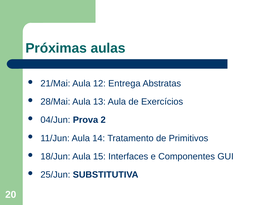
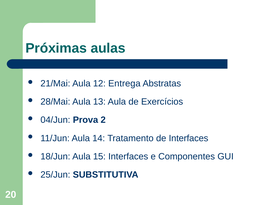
de Primitivos: Primitivos -> Interfaces (189, 138)
